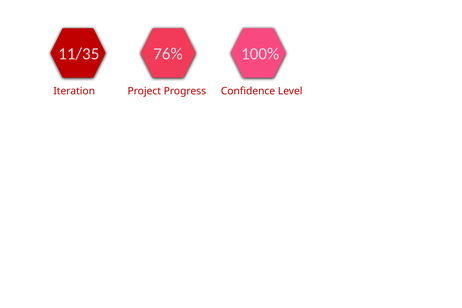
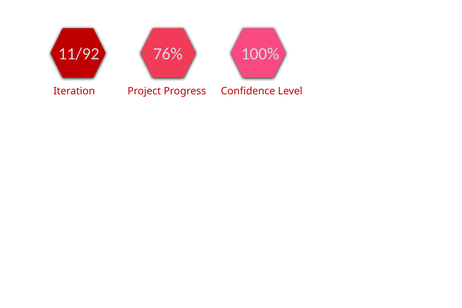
11/35: 11/35 -> 11/92 (79, 54)
